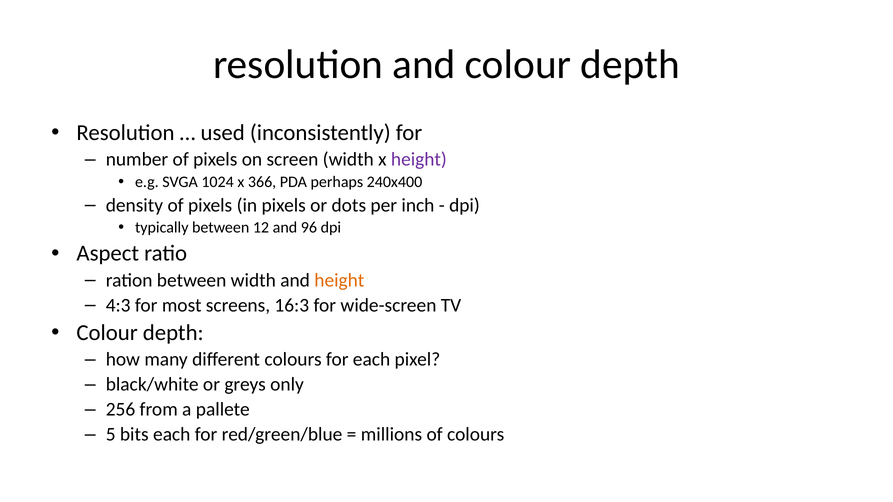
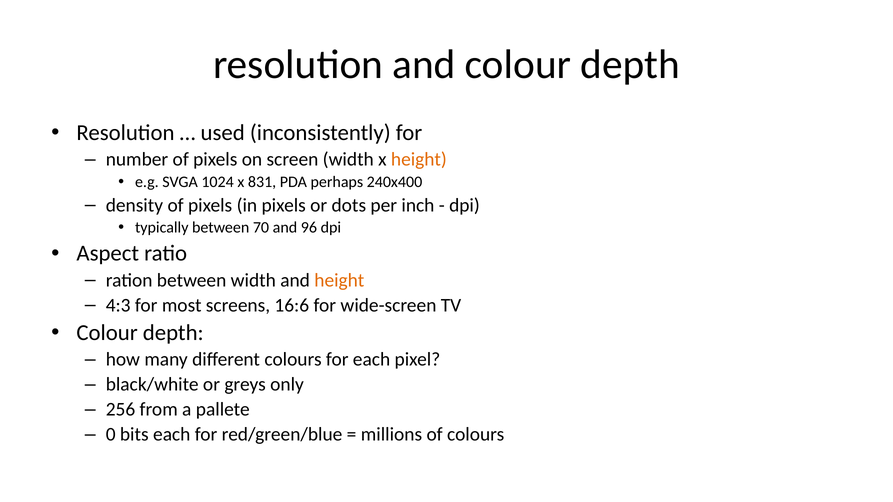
height colour: purple -> orange (419, 160)
366: 366 -> 831 (262, 182)
12: 12 -> 70 (261, 228)
16:3: 16:3 -> 16:6 (292, 305)
5: 5 -> 0 (111, 435)
